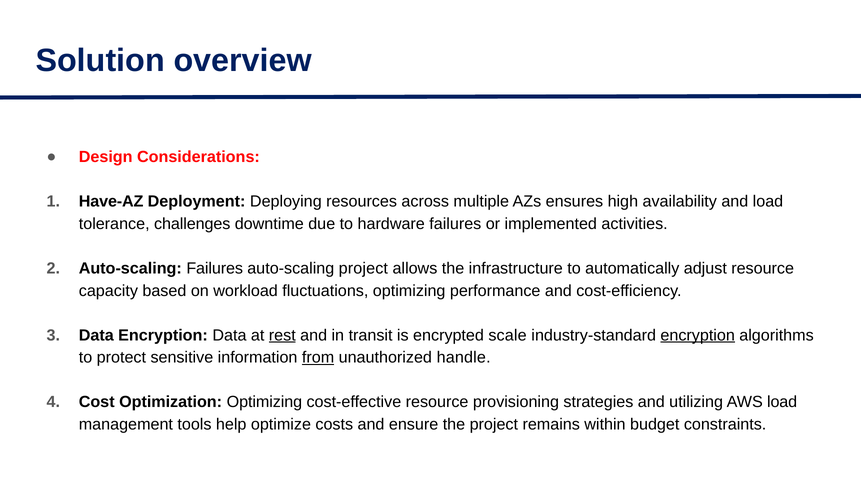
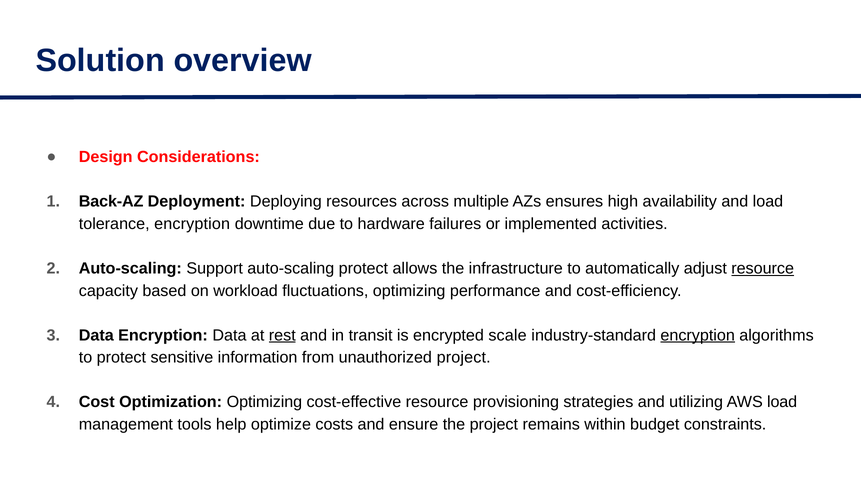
Have-AZ: Have-AZ -> Back-AZ (111, 202)
tolerance challenges: challenges -> encryption (192, 224)
Auto-scaling Failures: Failures -> Support (215, 269)
auto-scaling project: project -> protect (363, 269)
resource underline: none -> present (763, 269)
from underline: present -> none (318, 358)
unauthorized handle: handle -> project (464, 358)
